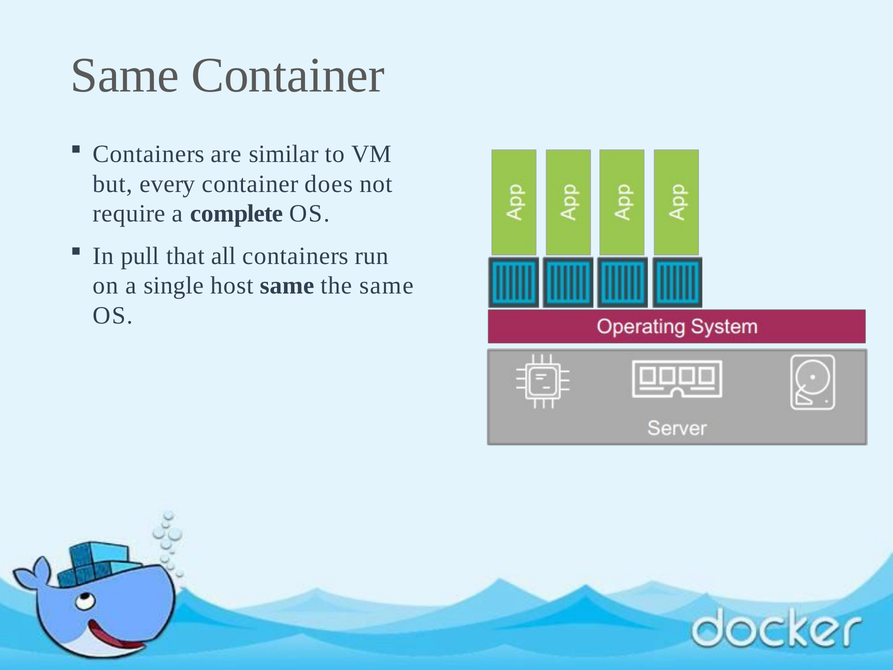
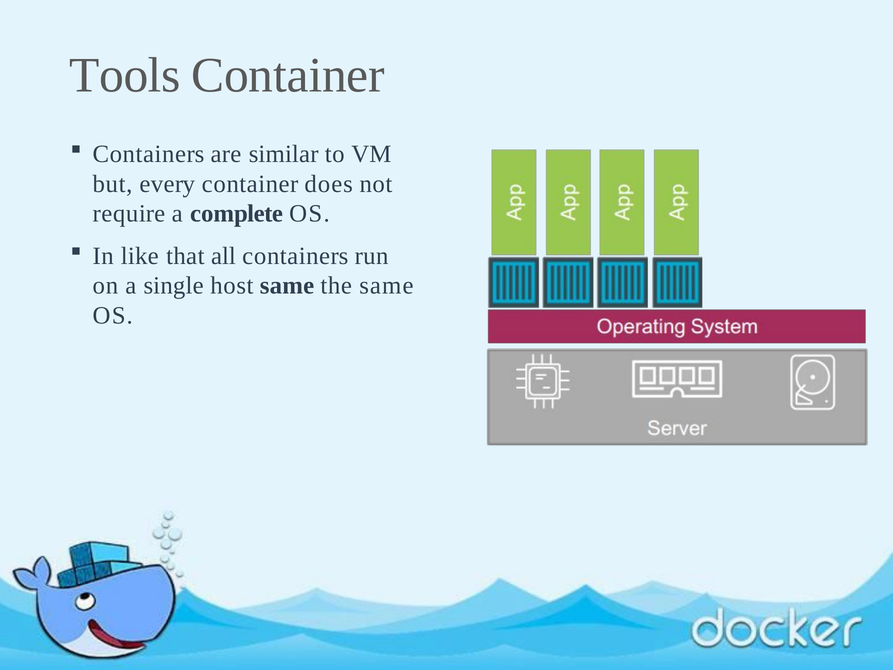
Same: Same -> Tools (125, 75)
pull: pull -> like (140, 256)
